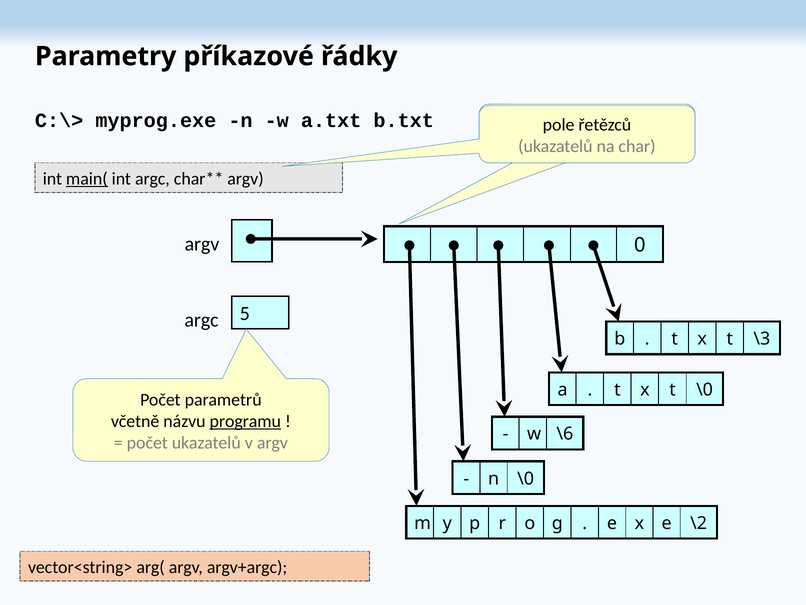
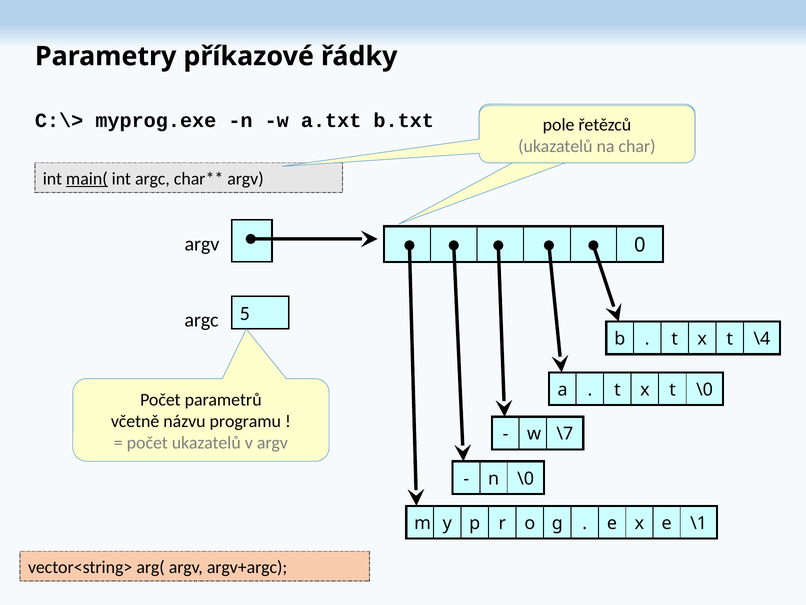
\3: \3 -> \4 (762, 339)
programu underline: present -> none (245, 421)
\6: \6 -> \7 (565, 434)
\2: \2 -> \1 (699, 523)
